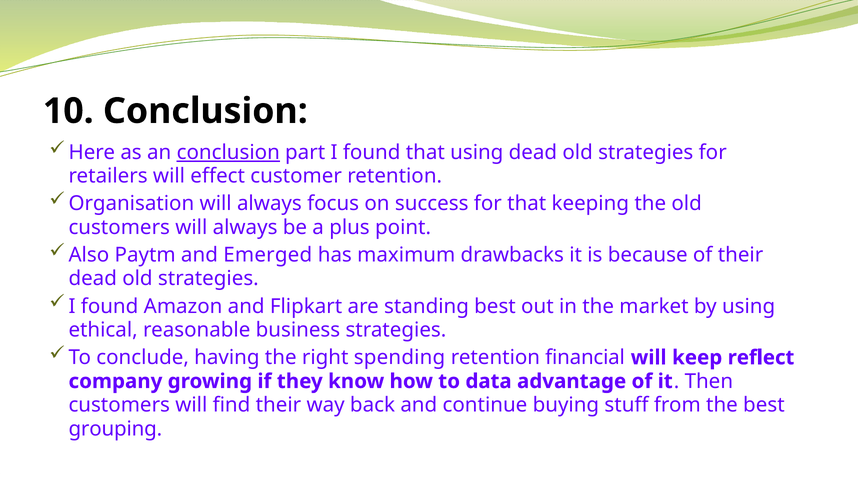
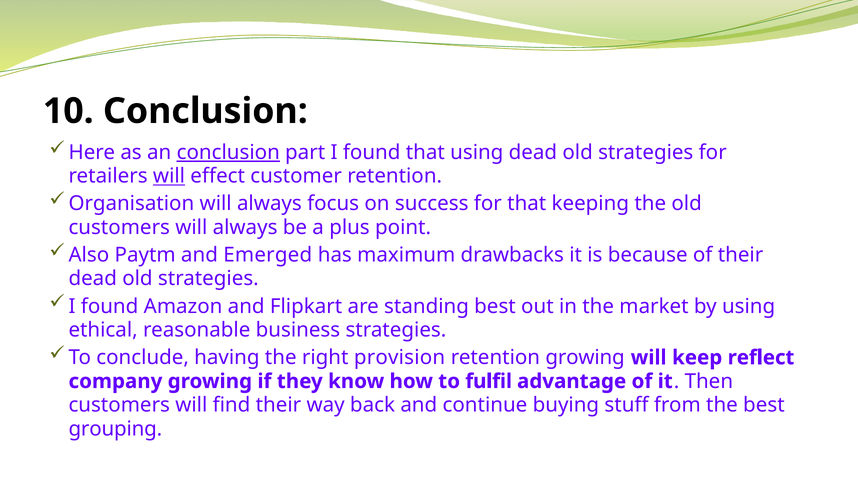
will underline: none -> present (169, 176)
spending: spending -> provision (400, 357)
retention financial: financial -> growing (585, 357)
data: data -> fulfil (489, 381)
